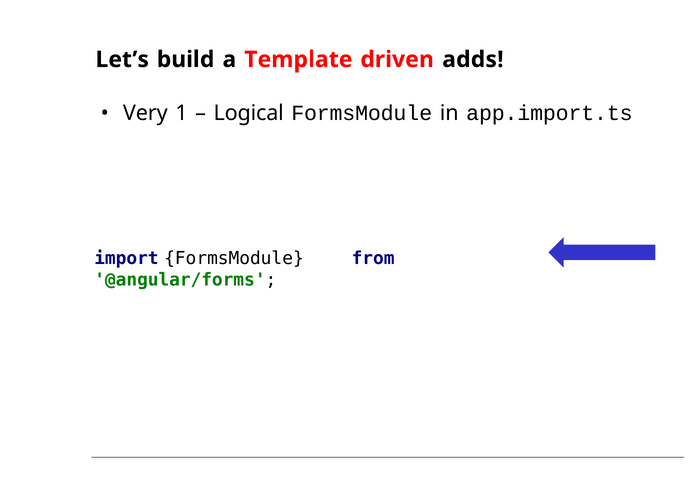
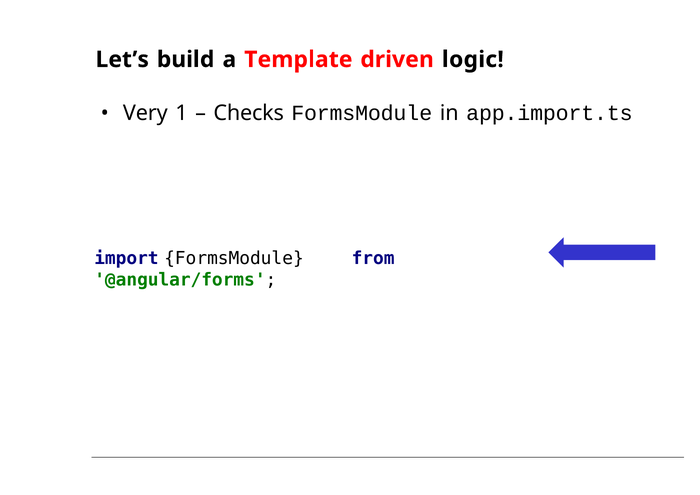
adds: adds -> logic (473, 60)
Logical: Logical -> Checks (249, 113)
